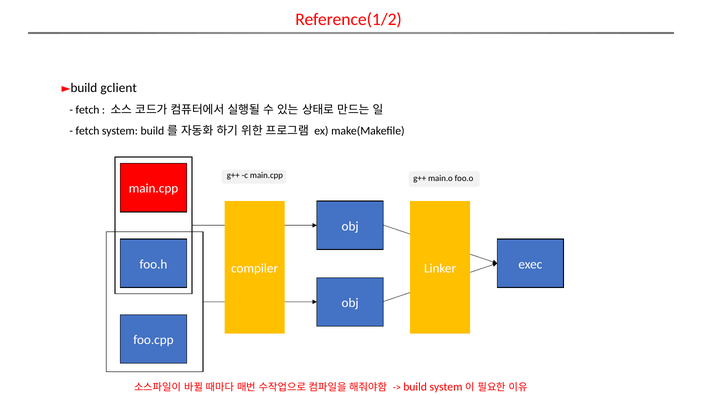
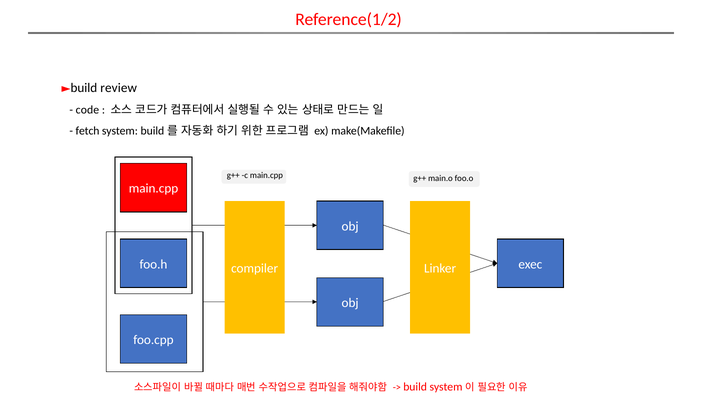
gclient: gclient -> review (119, 88)
fetch: fetch -> code (87, 110)
